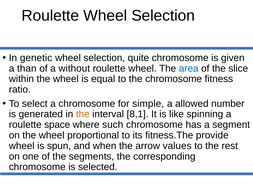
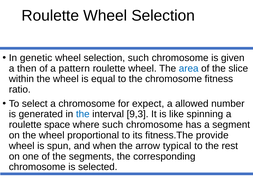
selection quite: quite -> such (138, 58)
than: than -> then (27, 69)
without: without -> pattern (74, 69)
simple: simple -> expect (148, 104)
the colour: orange -> blue (83, 115)
8,1: 8,1 -> 9,3 (138, 115)
values: values -> typical (177, 146)
